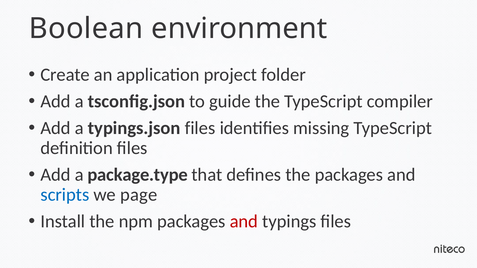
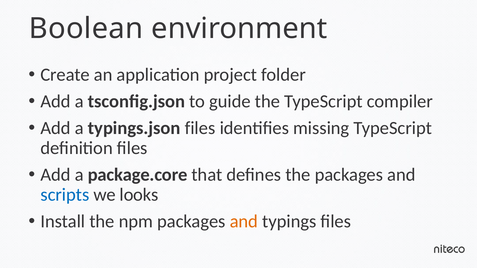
package.type: package.type -> package.core (138, 175)
page: page -> looks (139, 195)
and colour: red -> orange (244, 222)
